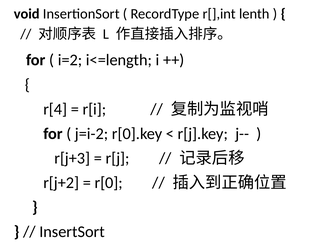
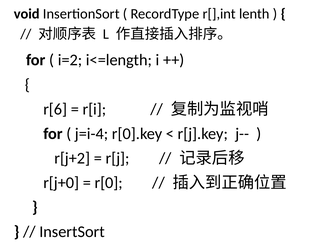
r[4: r[4 -> r[6 (55, 109)
j=i-2: j=i-2 -> j=i-4 (92, 133)
r[j+3: r[j+3 -> r[j+2 (72, 158)
r[j+2: r[j+2 -> r[j+0 (61, 182)
